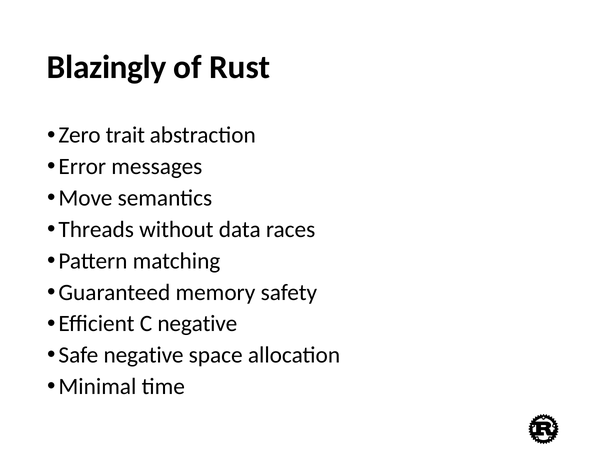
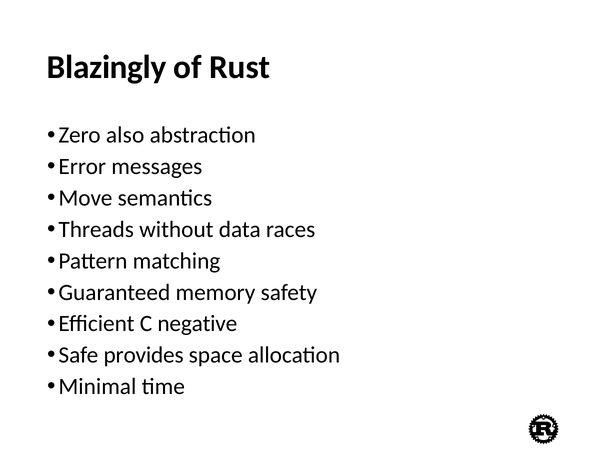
trait: trait -> also (125, 135)
Safe negative: negative -> provides (144, 355)
